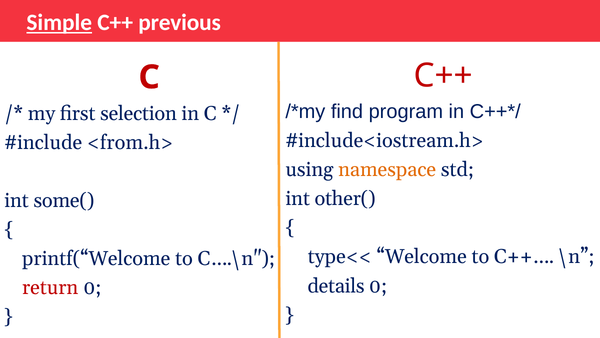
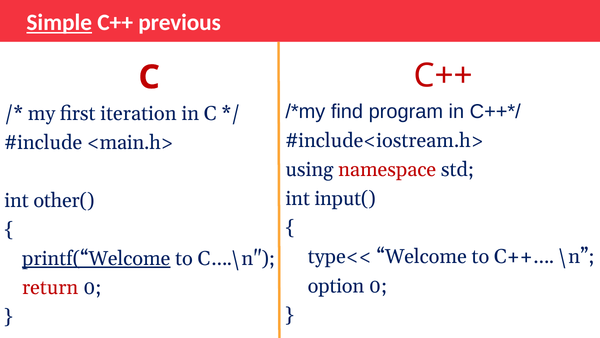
selection: selection -> iteration (138, 113)
<from.h>: <from.h> -> <main.h> (130, 142)
namespace colour: orange -> red (387, 169)
other(: other( -> input( (345, 198)
some(: some( -> other( (64, 200)
printf(“Welcome underline: none -> present (96, 258)
details: details -> option (336, 286)
